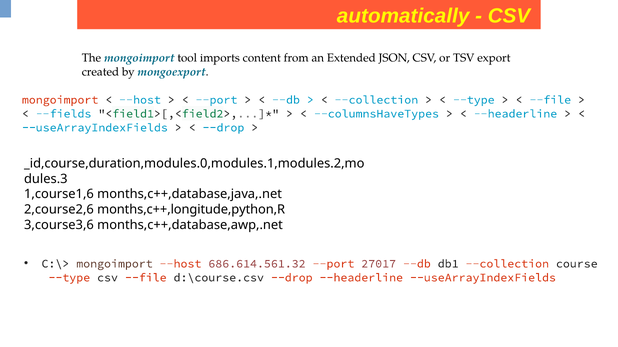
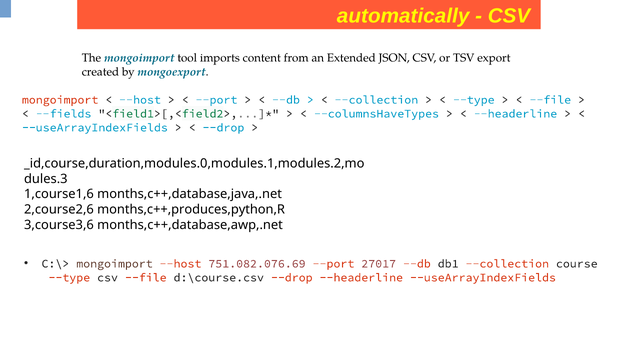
months,c++,longitude,python,R: months,c++,longitude,python,R -> months,c++,produces,python,R (191, 210)
686.614.561.32: 686.614.561.32 -> 751.082.076.69 (257, 264)
